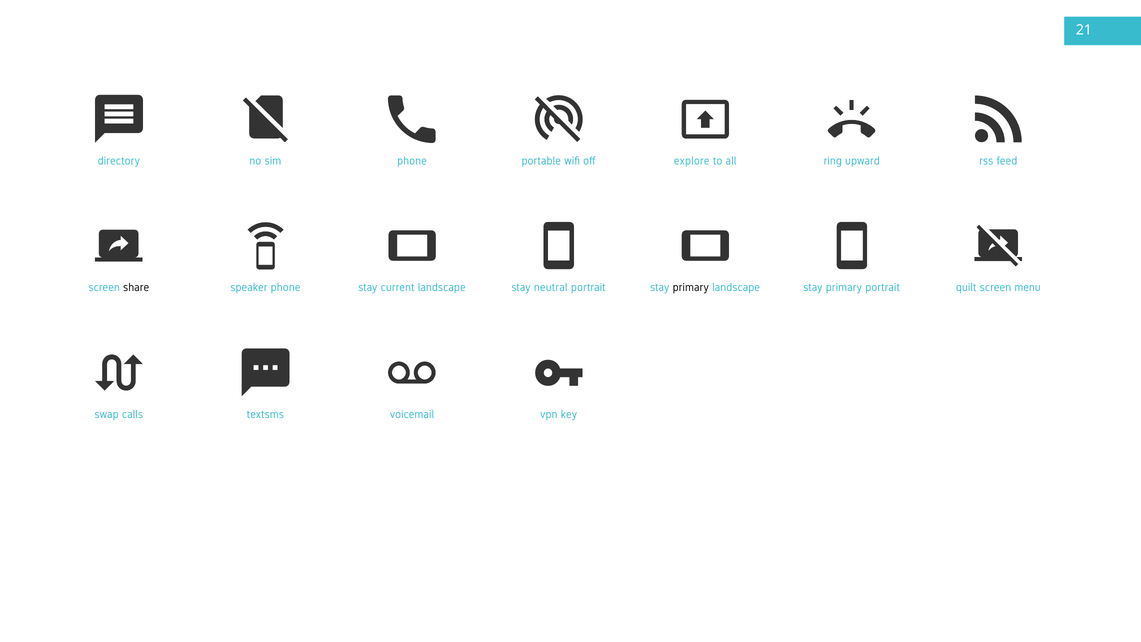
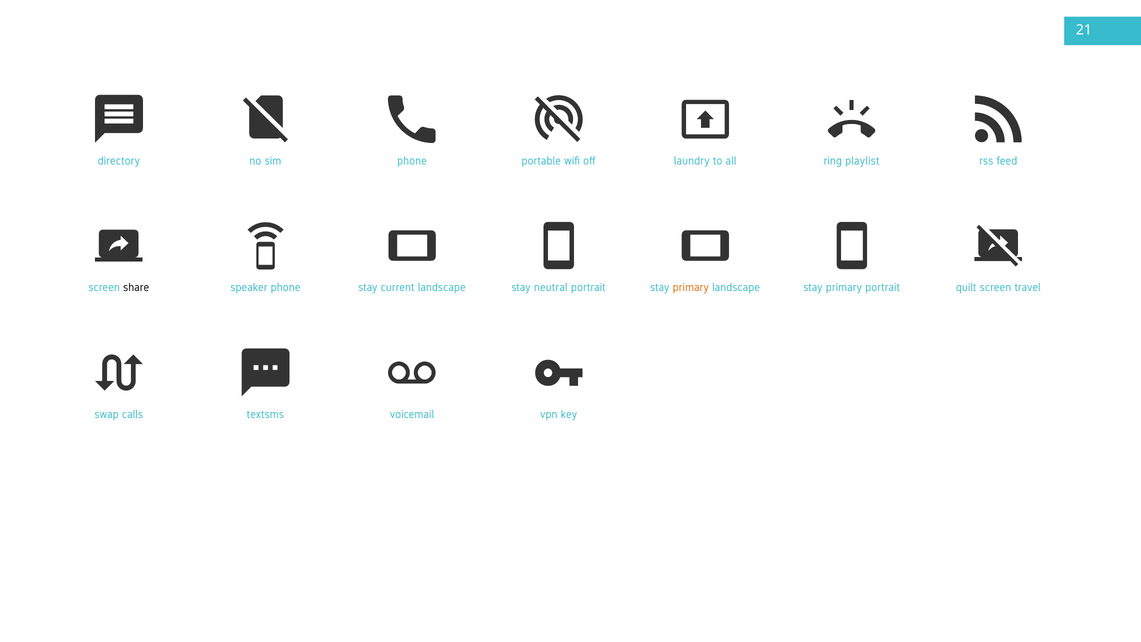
explore: explore -> laundry (692, 161)
upward: upward -> playlist (862, 161)
primary colour: black -> orange (691, 288)
menu: menu -> travel (1028, 288)
